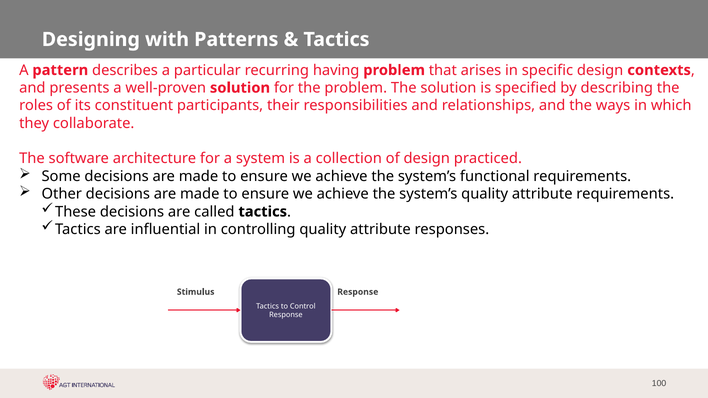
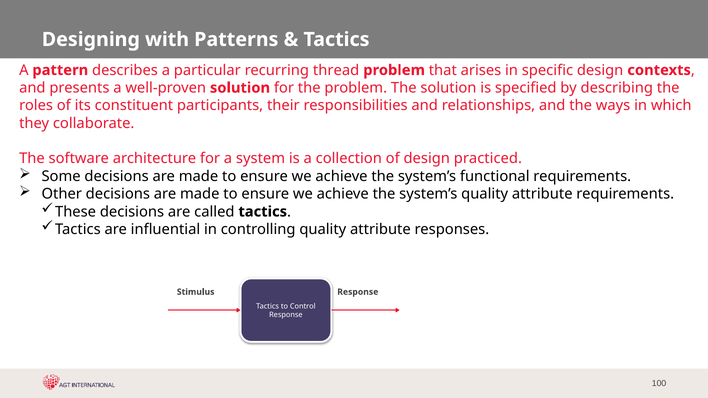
having: having -> thread (336, 70)
